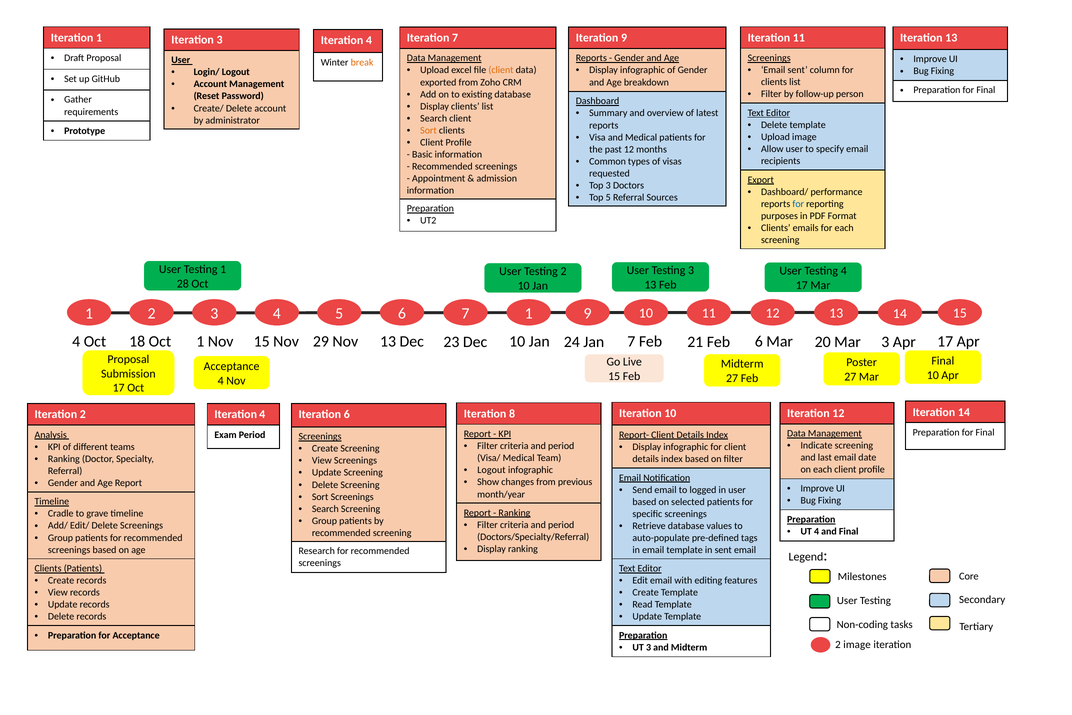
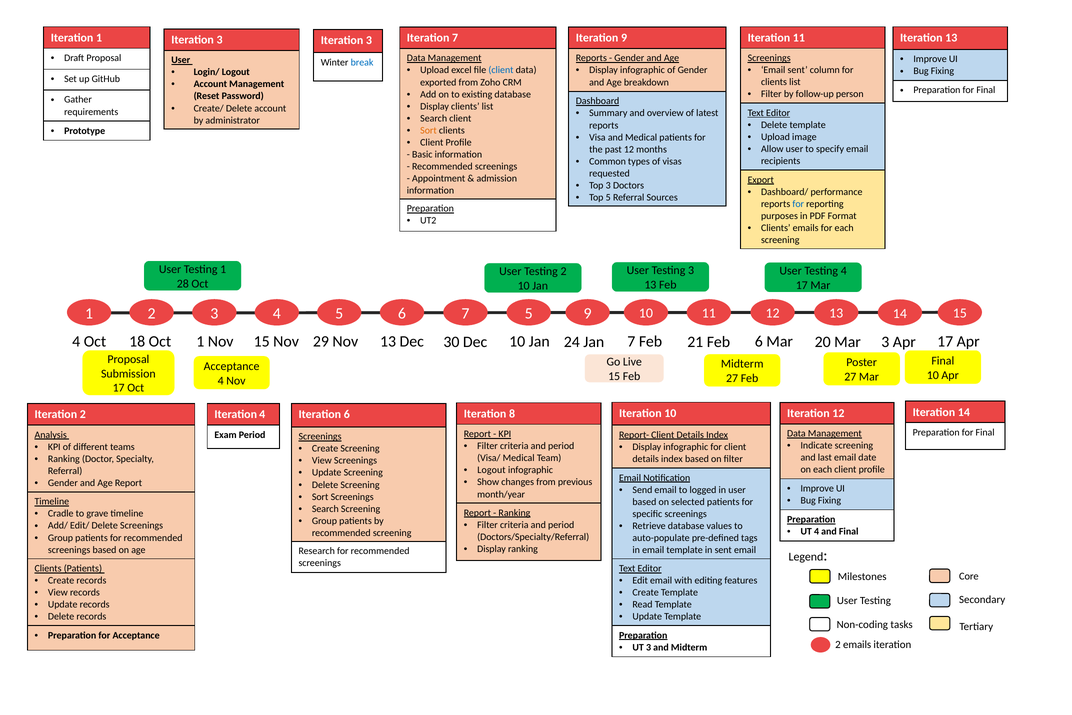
4: 4 -> 3 (369, 40)
break colour: orange -> blue (362, 62)
client colour: orange -> blue (501, 70)
7 1: 1 -> 5 (529, 313)
23: 23 -> 30 (452, 342)
2 image: image -> emails (857, 644)
